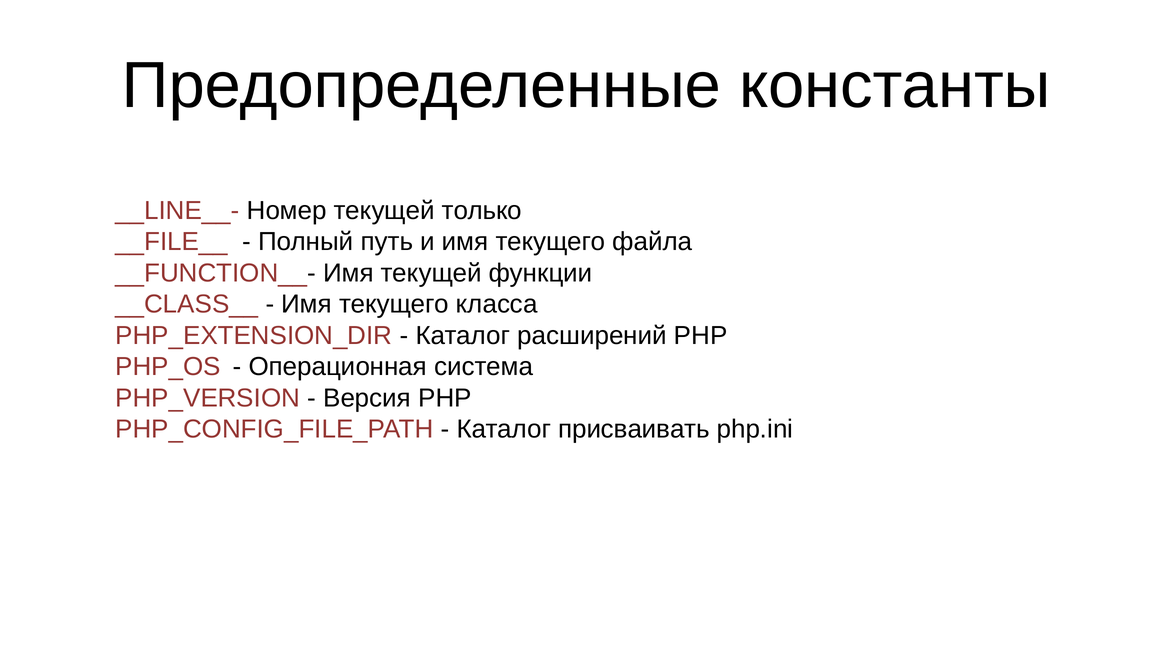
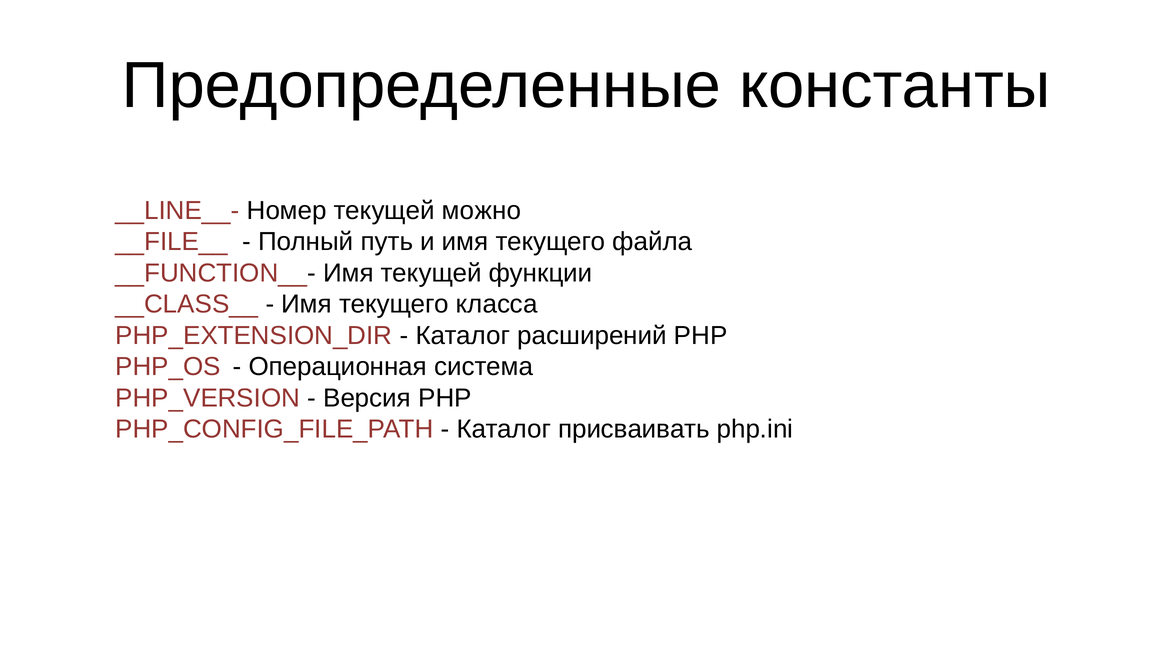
только: только -> можно (482, 210)
